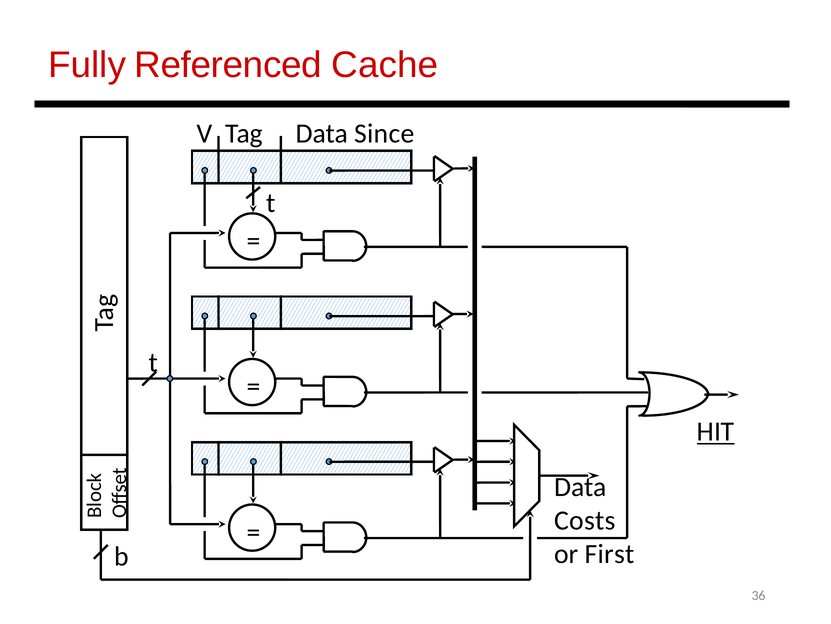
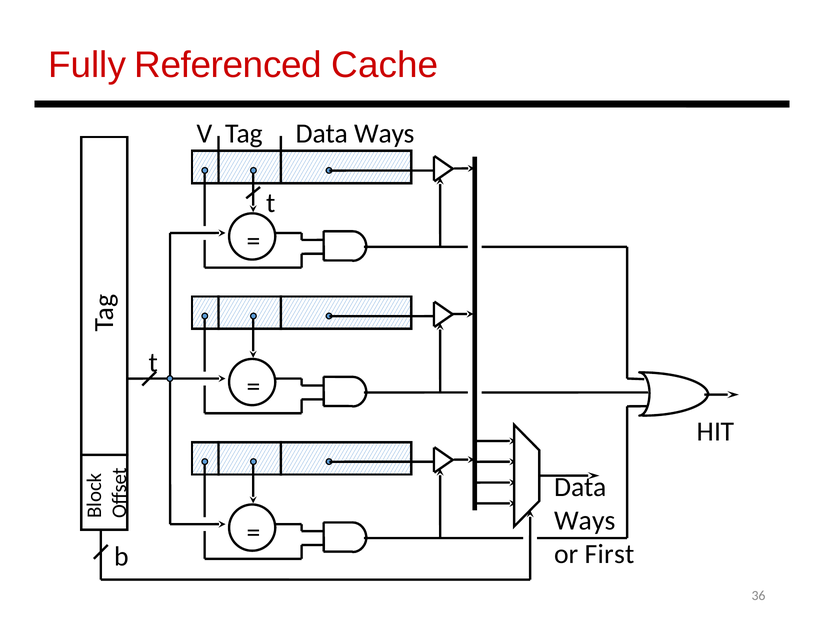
Tag Data Since: Since -> Ways (385, 134)
HIT underline: present -> none (716, 431)
Costs: Costs -> Ways (585, 520)
